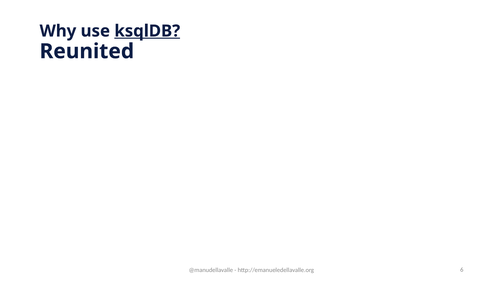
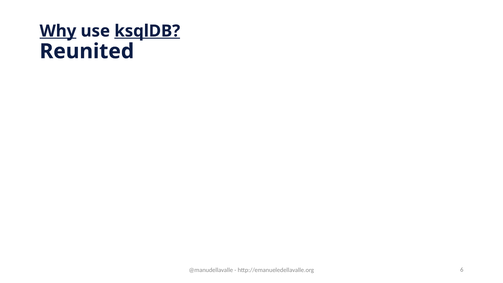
Why underline: none -> present (58, 31)
